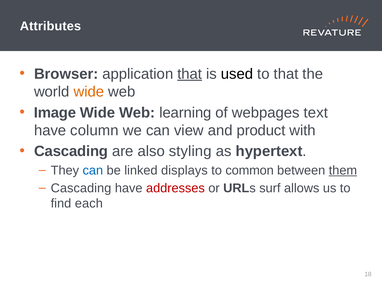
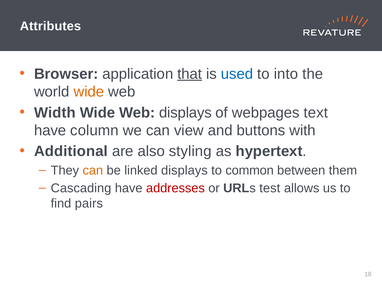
used colour: black -> blue (237, 74)
to that: that -> into (286, 74)
Image: Image -> Width (55, 112)
Web learning: learning -> displays (185, 112)
product: product -> buttons (261, 130)
Cascading: Cascading -> Additional (71, 151)
can colour: blue -> orange (93, 170)
them underline: present -> none (343, 170)
surf: surf -> test (270, 188)
each: each -> pairs (89, 203)
